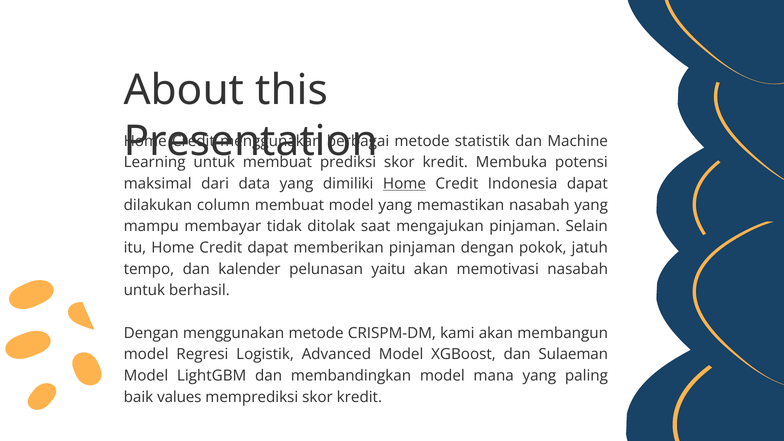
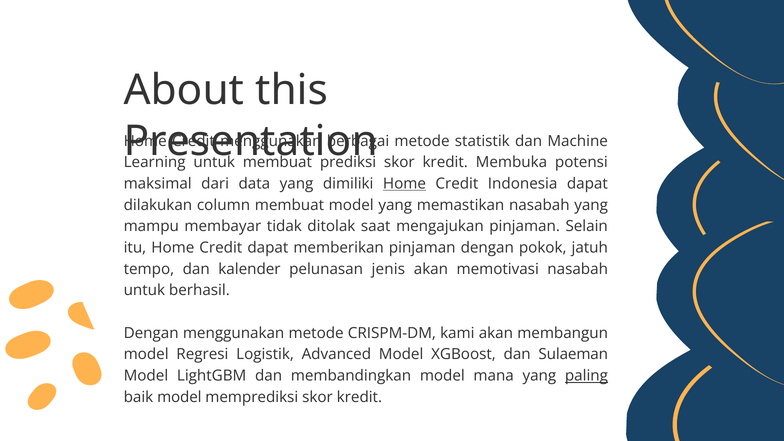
yaitu: yaitu -> jenis (388, 269)
paling underline: none -> present (586, 376)
baik values: values -> model (179, 397)
